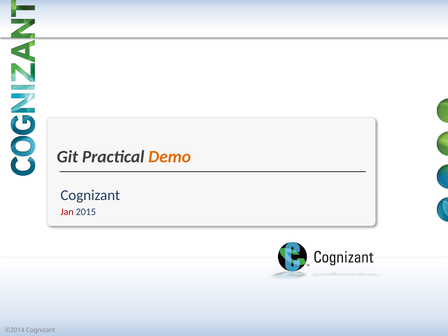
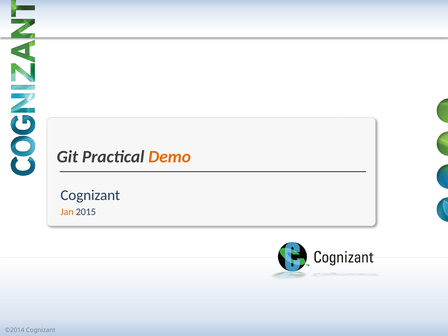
Jan colour: red -> orange (67, 212)
